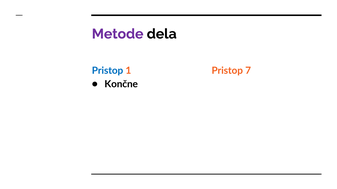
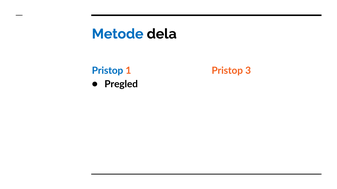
Metode colour: purple -> blue (118, 34)
7: 7 -> 3 (248, 71)
Končne: Končne -> Pregled (121, 84)
